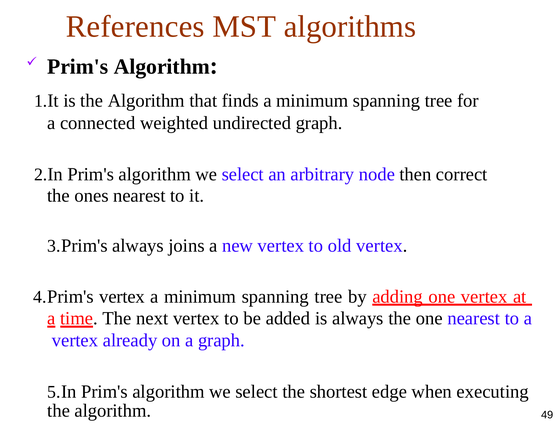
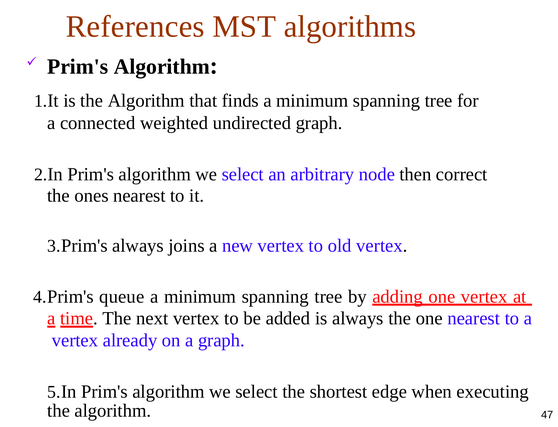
vertex: vertex -> queue (122, 296)
49: 49 -> 47 (547, 414)
